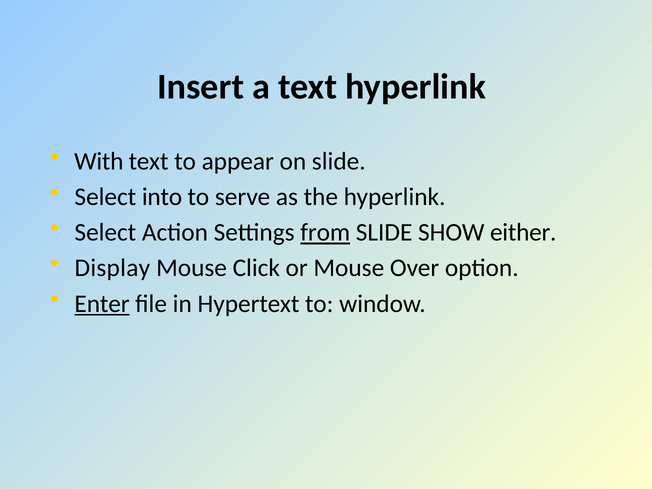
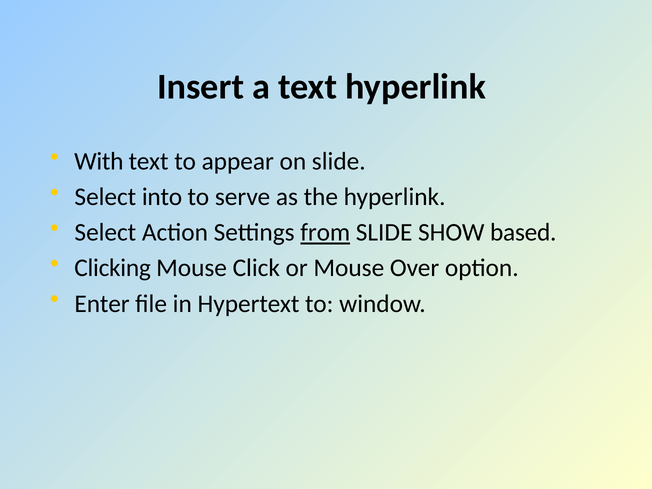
either: either -> based (523, 233)
Display: Display -> Clicking (113, 268)
Enter underline: present -> none (102, 304)
